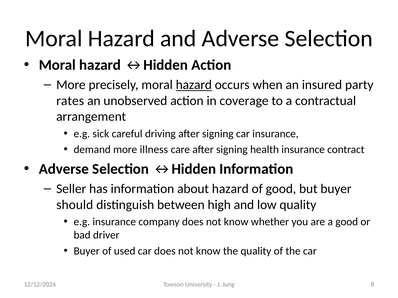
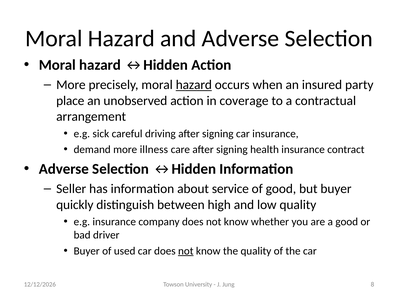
rates: rates -> place (70, 101)
about hazard: hazard -> service (230, 189)
should: should -> quickly (75, 205)
not underline: none -> present (186, 251)
